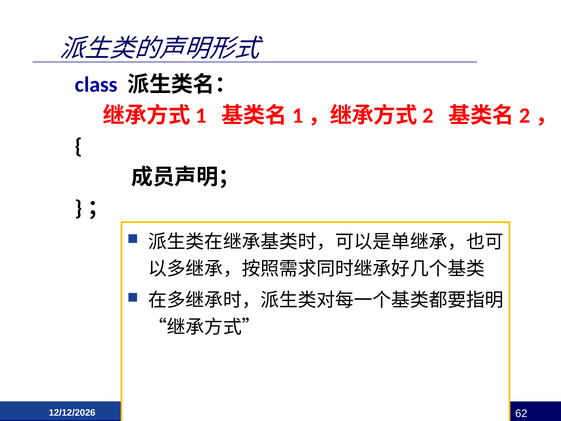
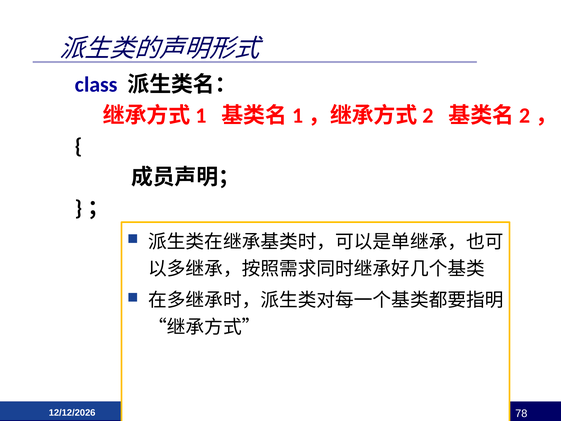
62: 62 -> 78 (521, 413)
